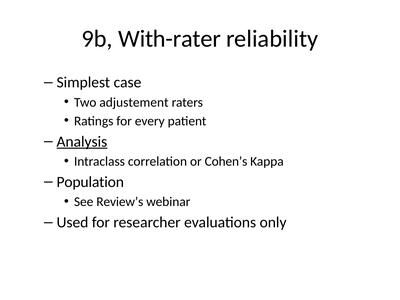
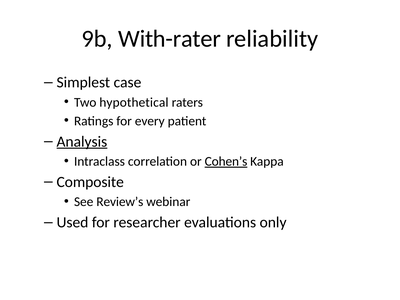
adjustement: adjustement -> hypothetical (134, 102)
Cohen’s underline: none -> present (226, 161)
Population: Population -> Composite (90, 182)
